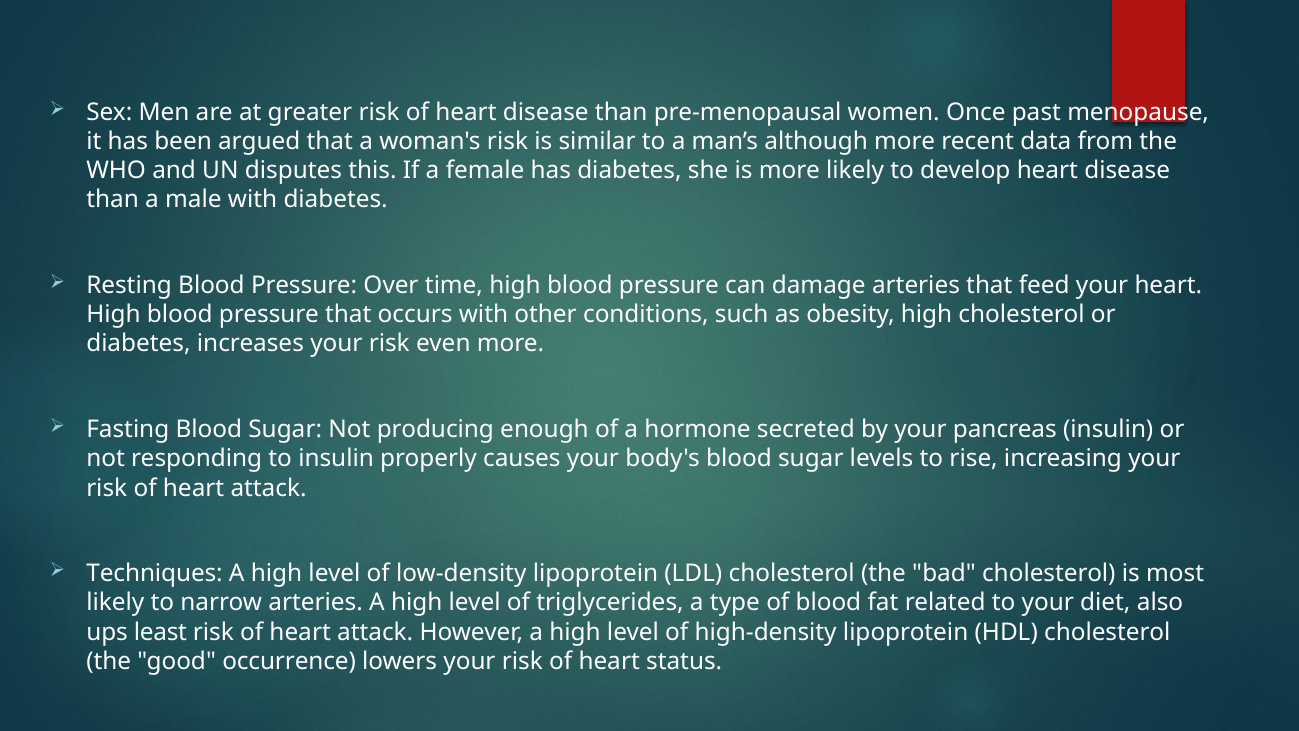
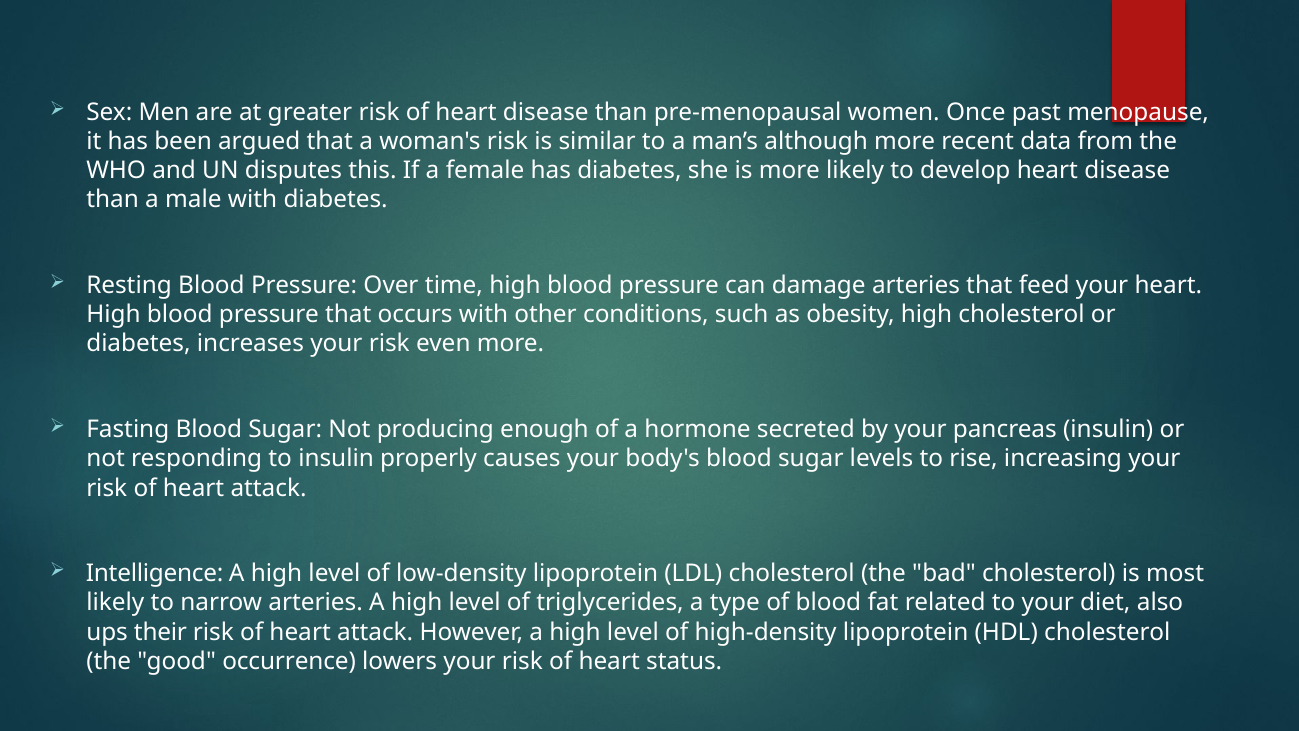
Techniques: Techniques -> Intelligence (155, 573)
least: least -> their (160, 632)
